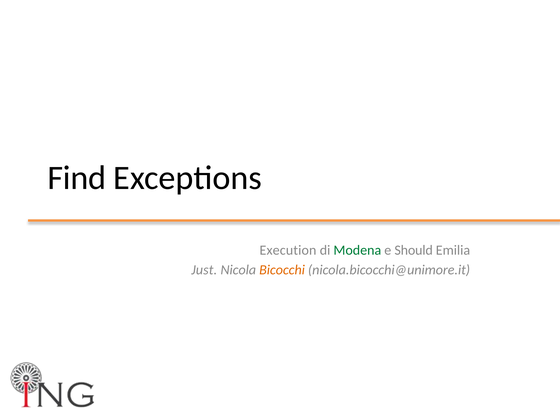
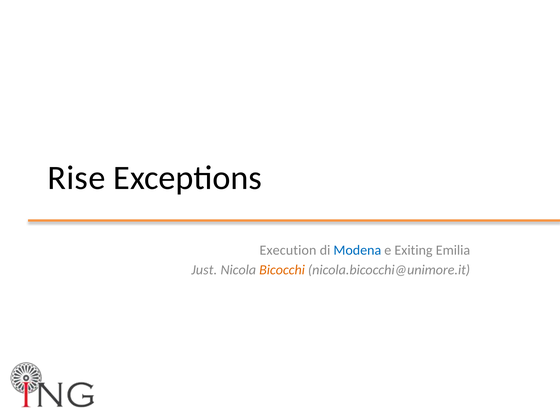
Find: Find -> Rise (76, 178)
Modena colour: green -> blue (357, 250)
Should: Should -> Exiting (414, 250)
